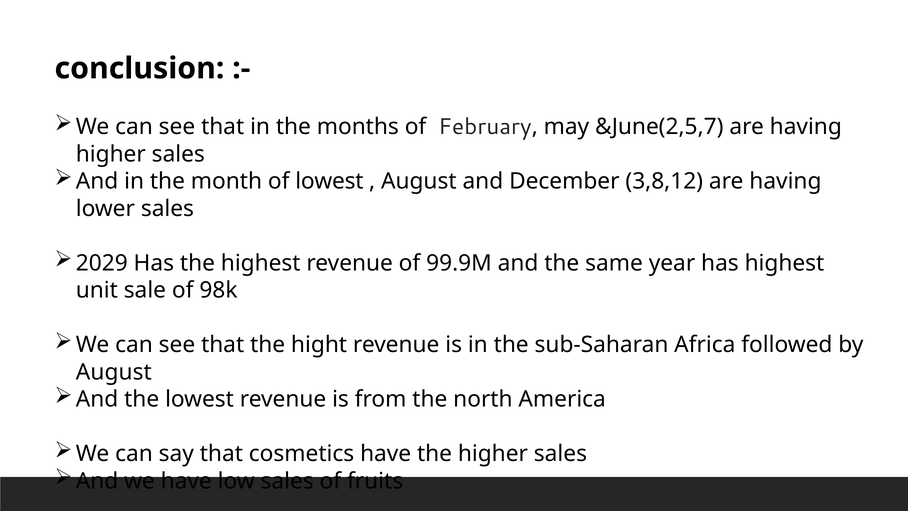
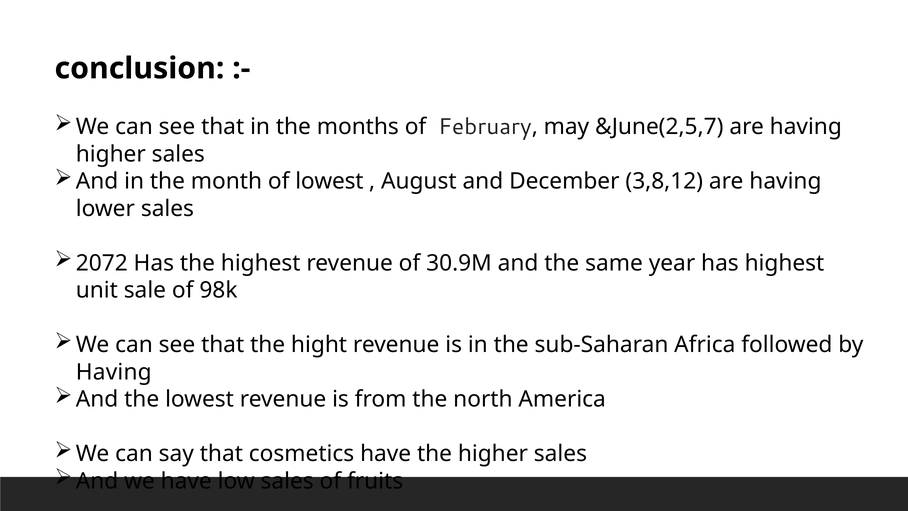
2029: 2029 -> 2072 (102, 263)
99.9M: 99.9M -> 30.9M (459, 263)
August: August -> Having (114, 372)
